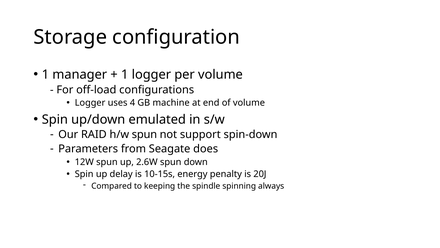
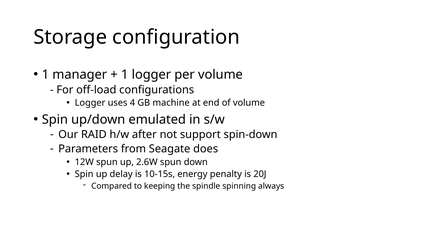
h/w spun: spun -> after (144, 134)
